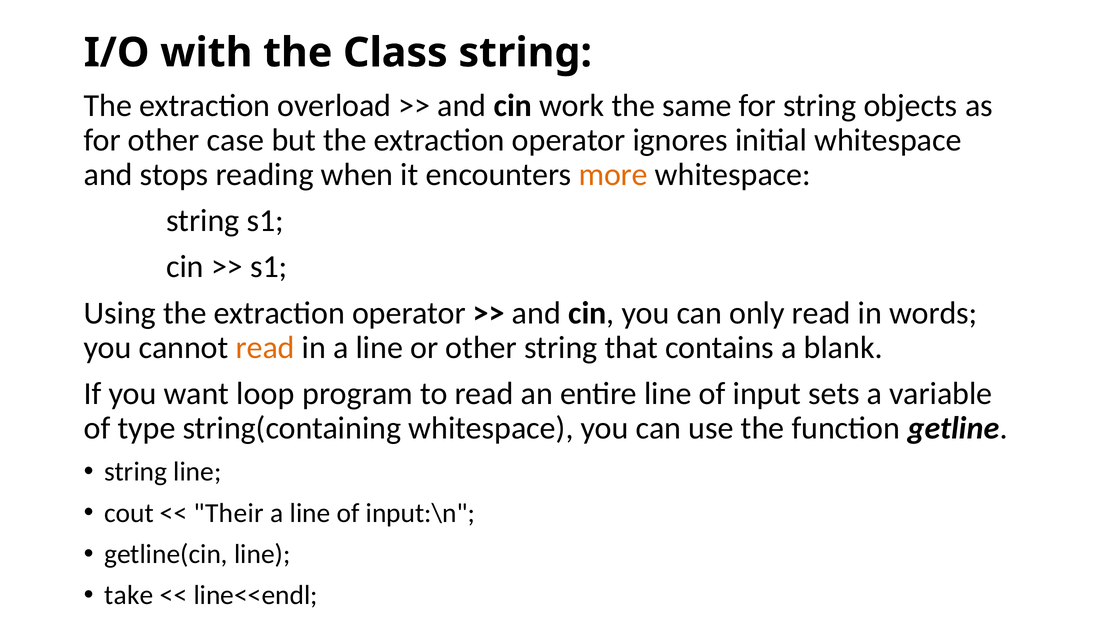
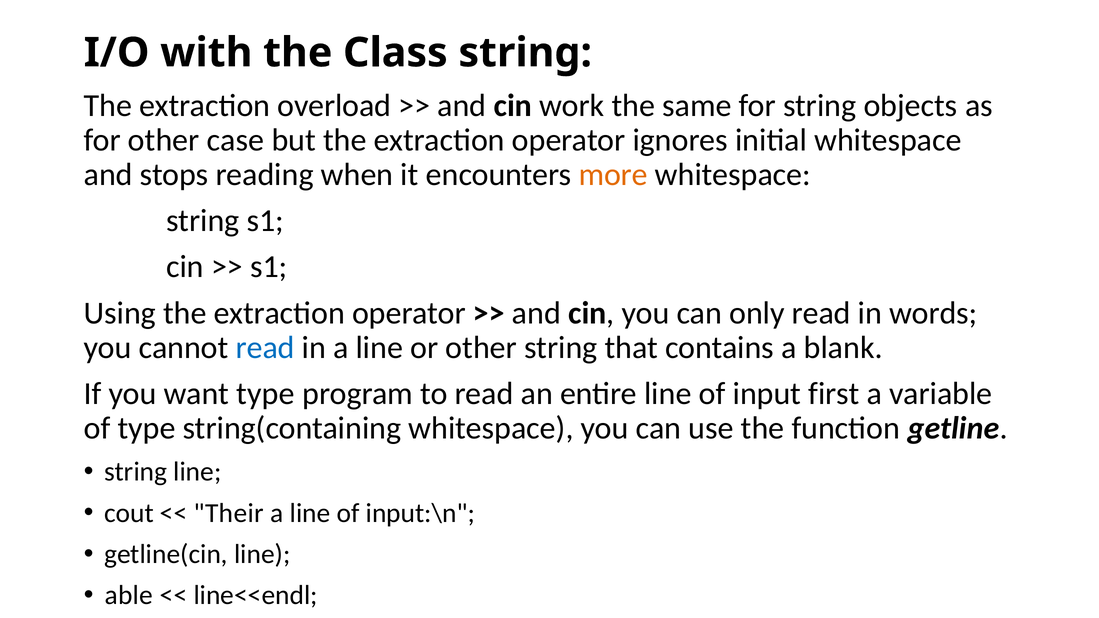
read colour: orange -> blue (265, 348)
want loop: loop -> type (265, 394)
sets: sets -> first (834, 394)
take: take -> able (129, 595)
